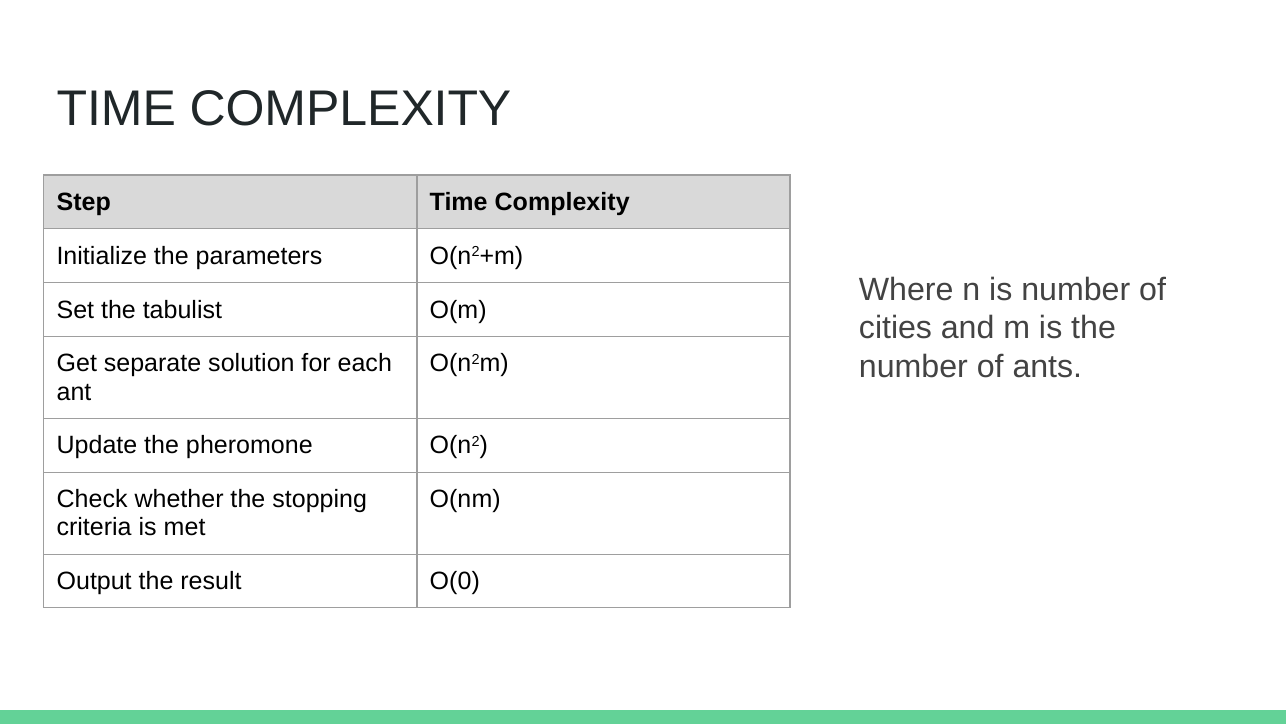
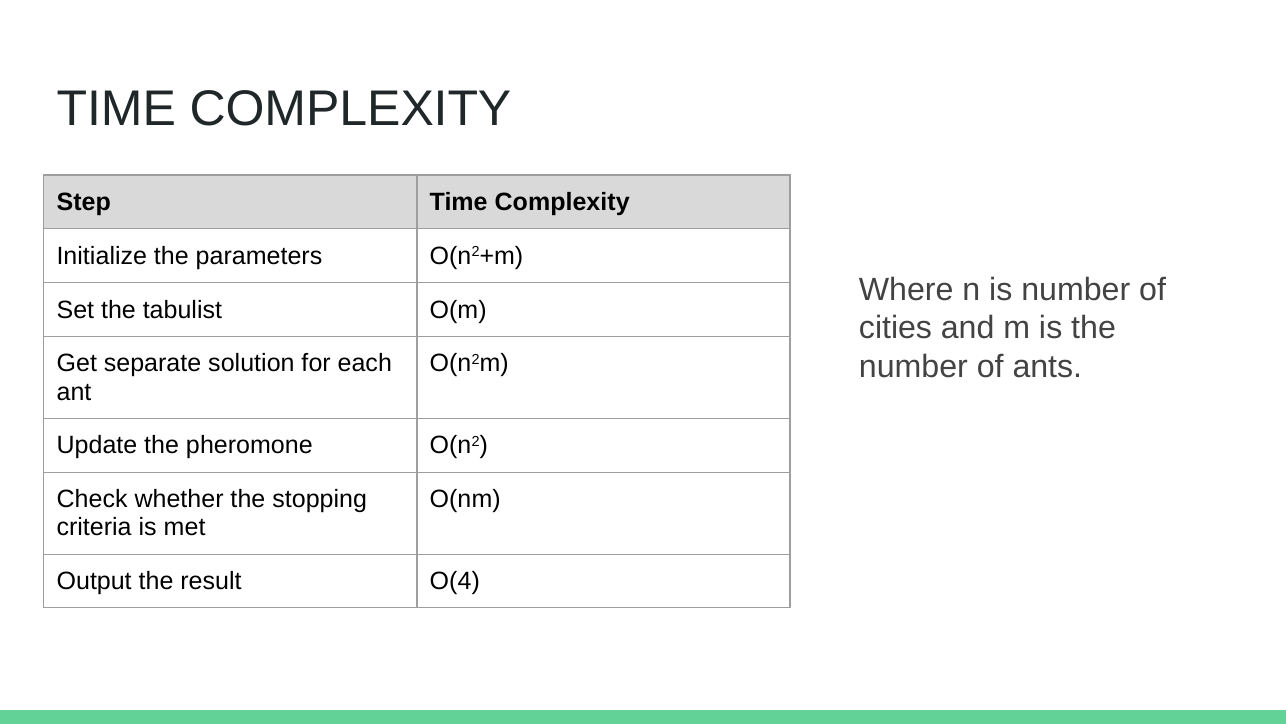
O(0: O(0 -> O(4 (455, 581)
